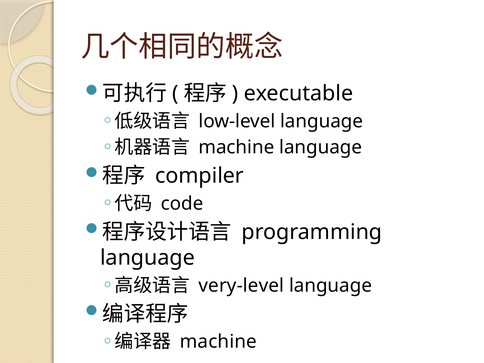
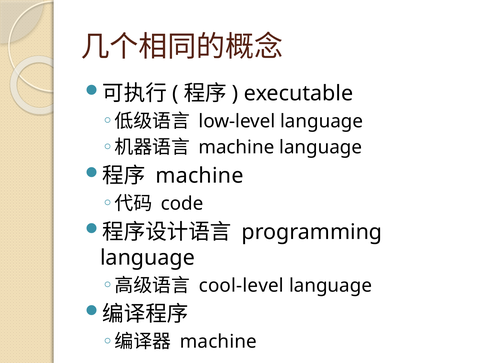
compiler: compiler -> machine (199, 176)
very-level: very-level -> cool-level (241, 286)
